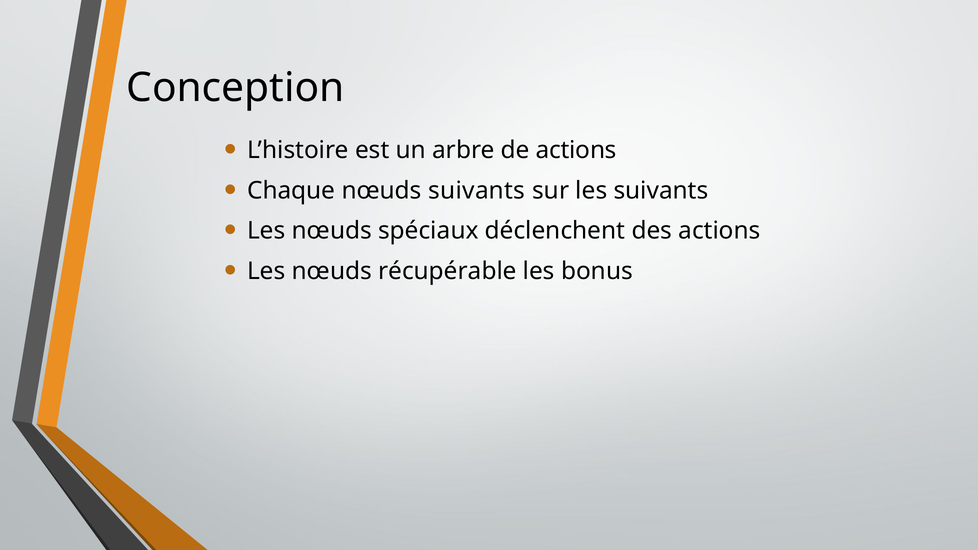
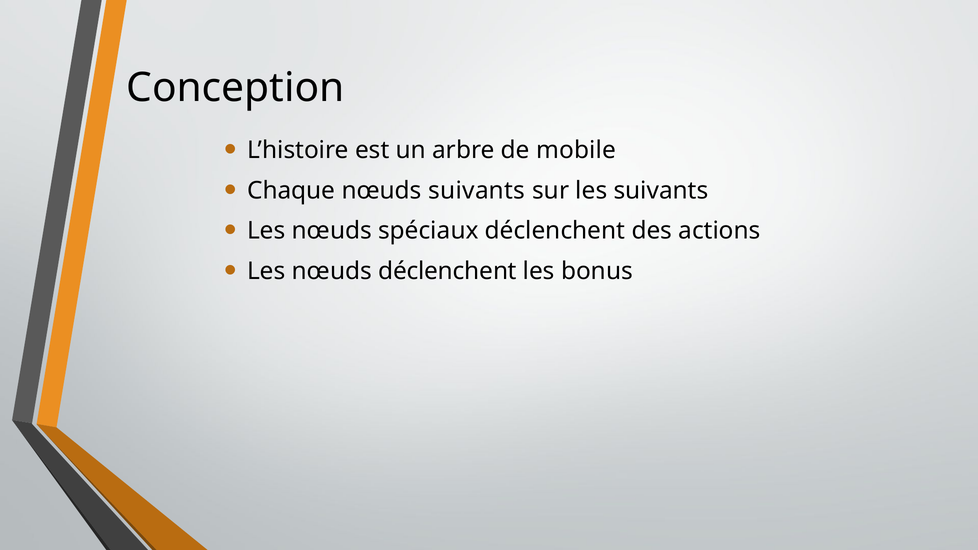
de actions: actions -> mobile (576, 150)
nœuds récupérable: récupérable -> déclenchent (447, 271)
